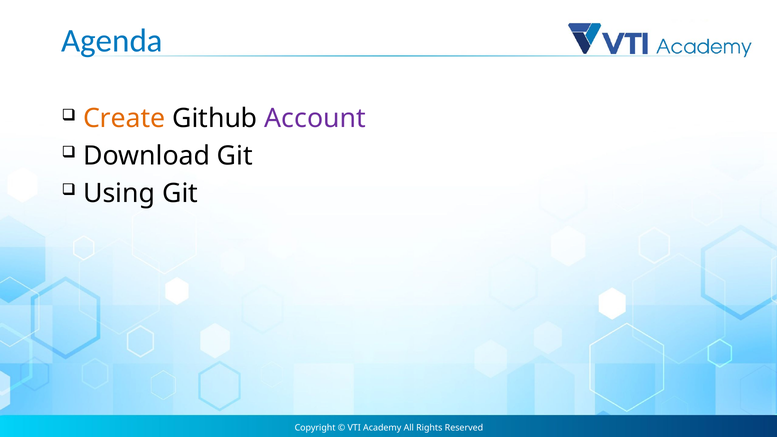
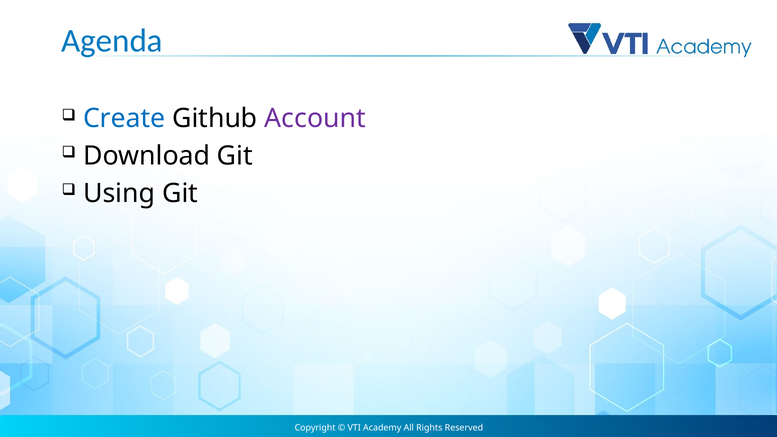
Create colour: orange -> blue (124, 119)
